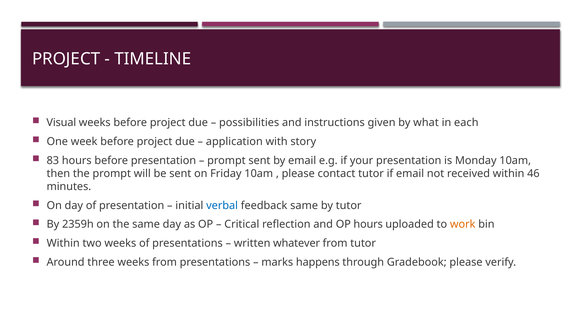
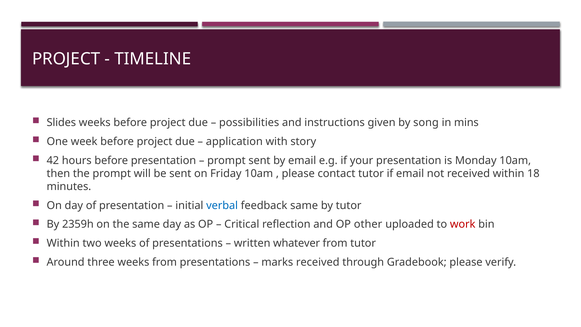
Visual: Visual -> Slides (61, 123)
what: what -> song (426, 123)
each: each -> mins (466, 123)
83: 83 -> 42 (53, 160)
46: 46 -> 18 (533, 173)
OP hours: hours -> other (368, 224)
work colour: orange -> red (463, 224)
marks happens: happens -> received (318, 262)
